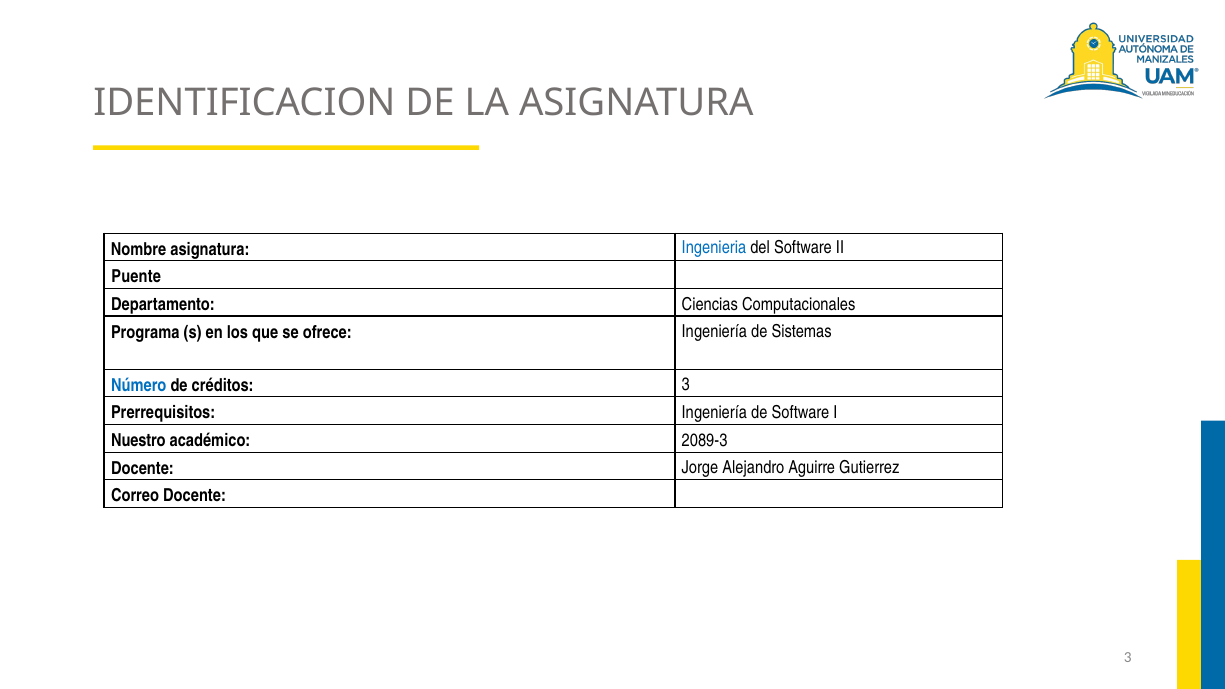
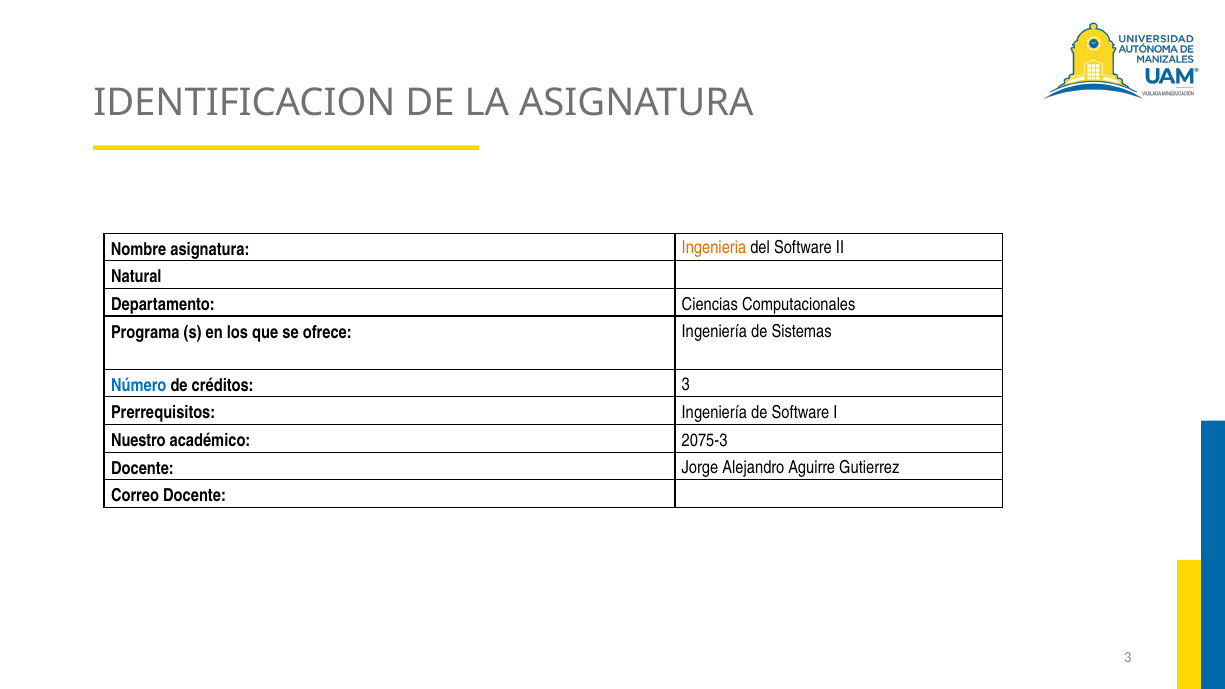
Ingenieria colour: blue -> orange (714, 247)
Puente: Puente -> Natural (136, 277)
2089-3: 2089-3 -> 2075-3 (705, 440)
